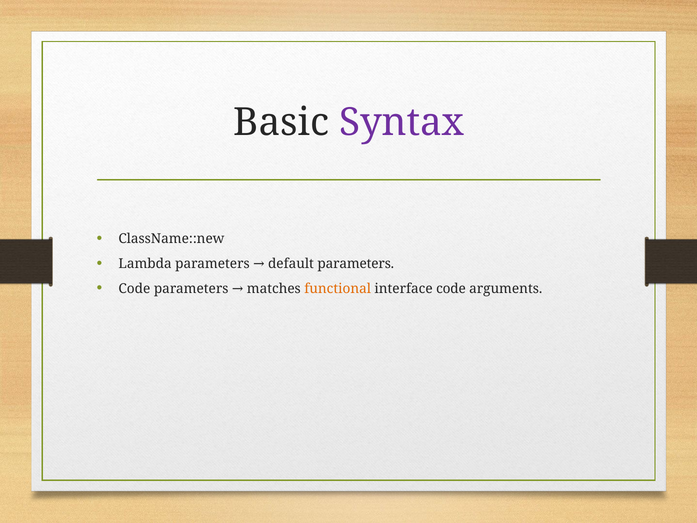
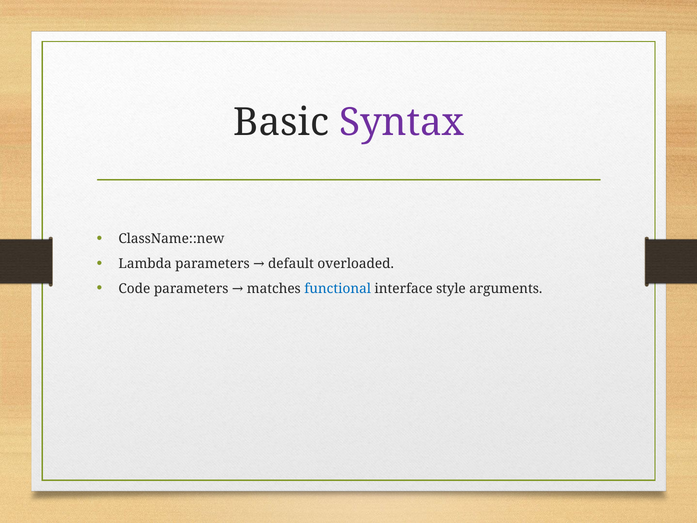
default parameters: parameters -> overloaded (356, 264)
functional colour: orange -> blue (338, 288)
interface code: code -> style (451, 288)
